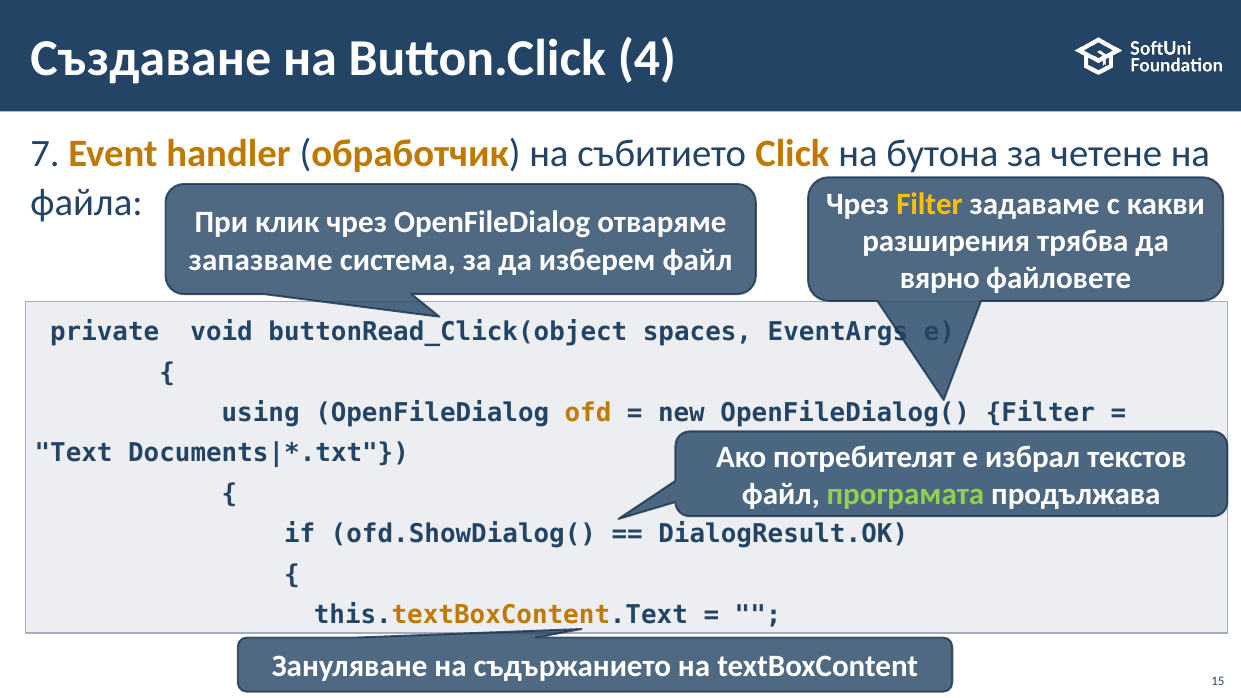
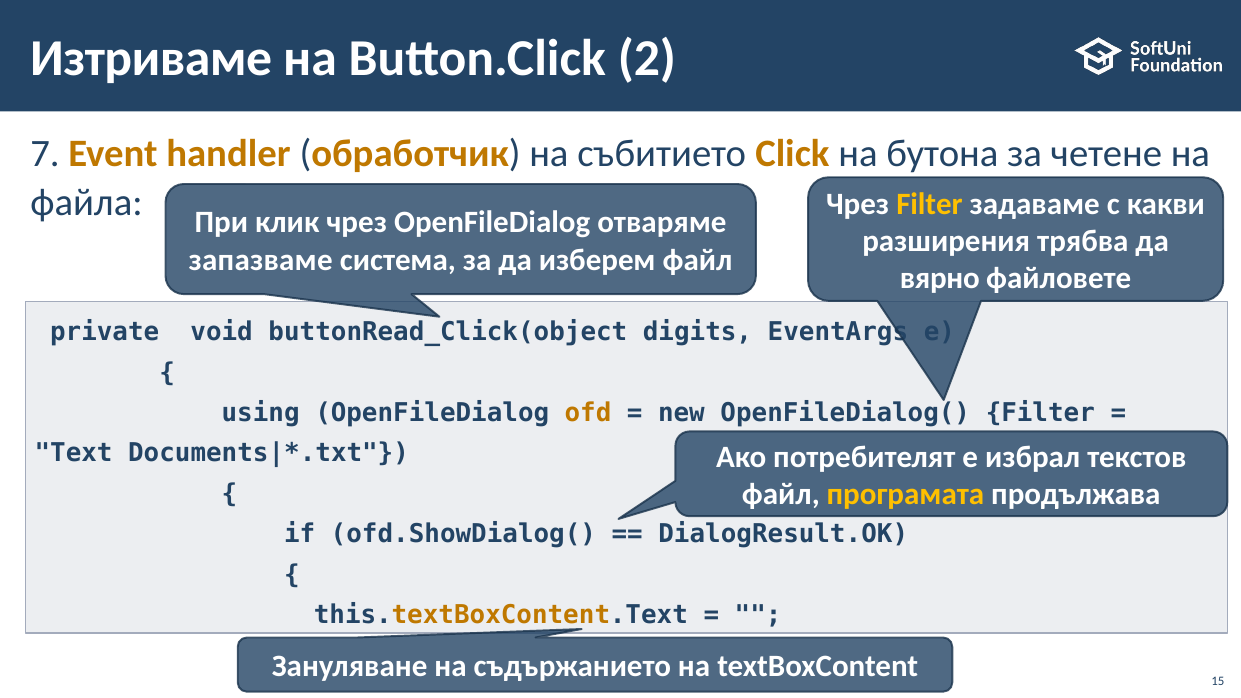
Създаване: Създаване -> Изтриваме (151, 59)
4: 4 -> 2 (647, 59)
spaces: spaces -> digits (697, 332)
програмата colour: light green -> yellow (905, 495)
